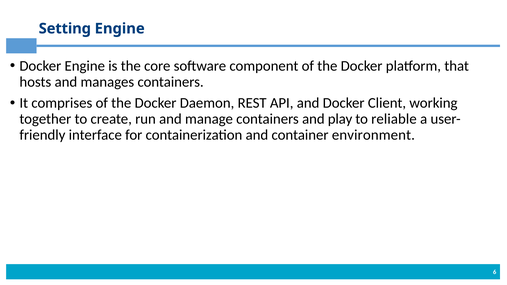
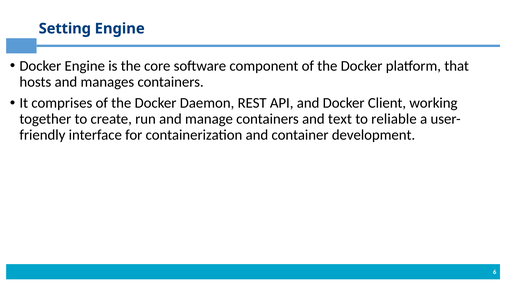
play: play -> text (340, 119)
environment: environment -> development (374, 135)
